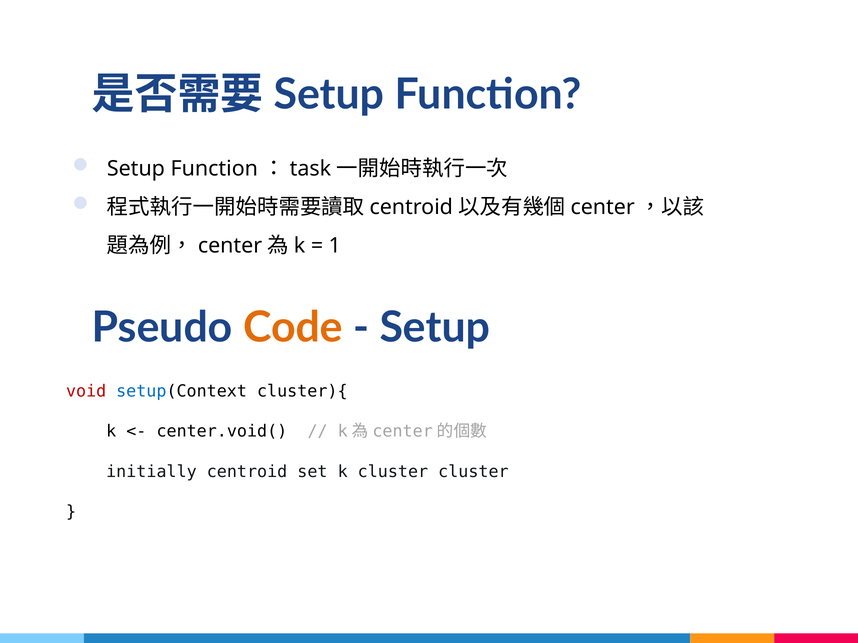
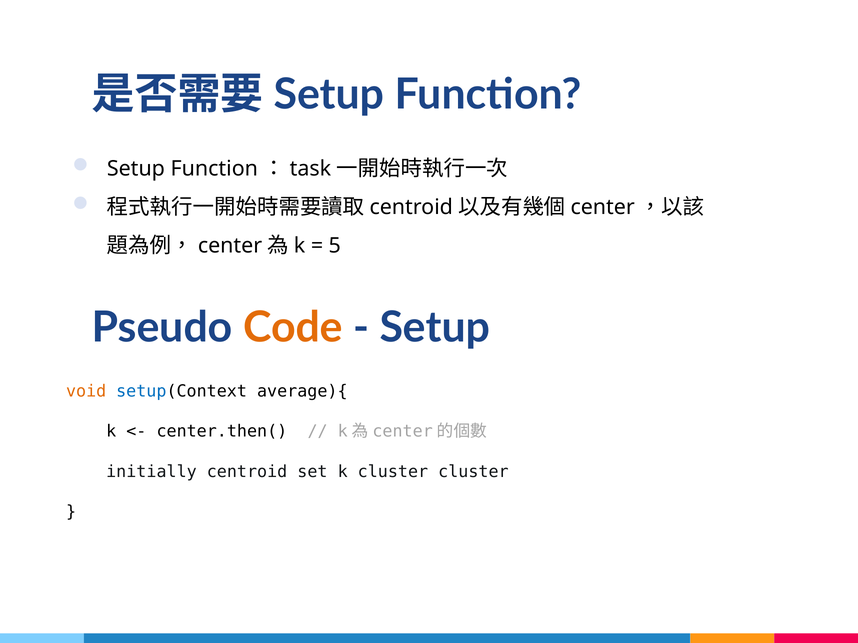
1: 1 -> 5 (335, 246)
void colour: red -> orange (86, 392)
cluster){: cluster){ -> average){ (302, 392)
center.void(: center.void( -> center.then( (222, 432)
